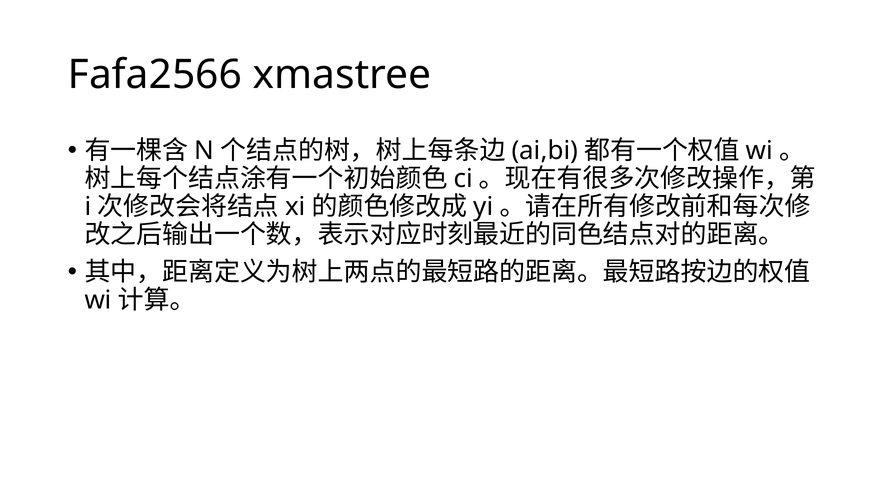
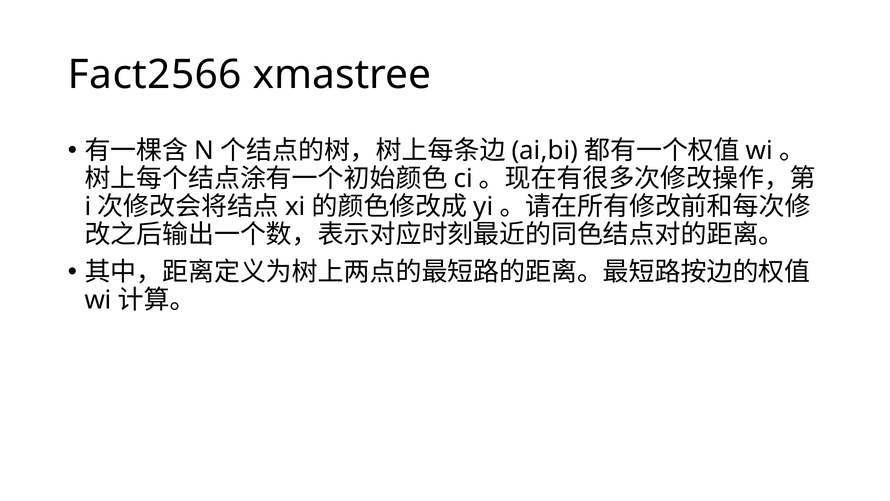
Fafa2566: Fafa2566 -> Fact2566 (155, 75)
